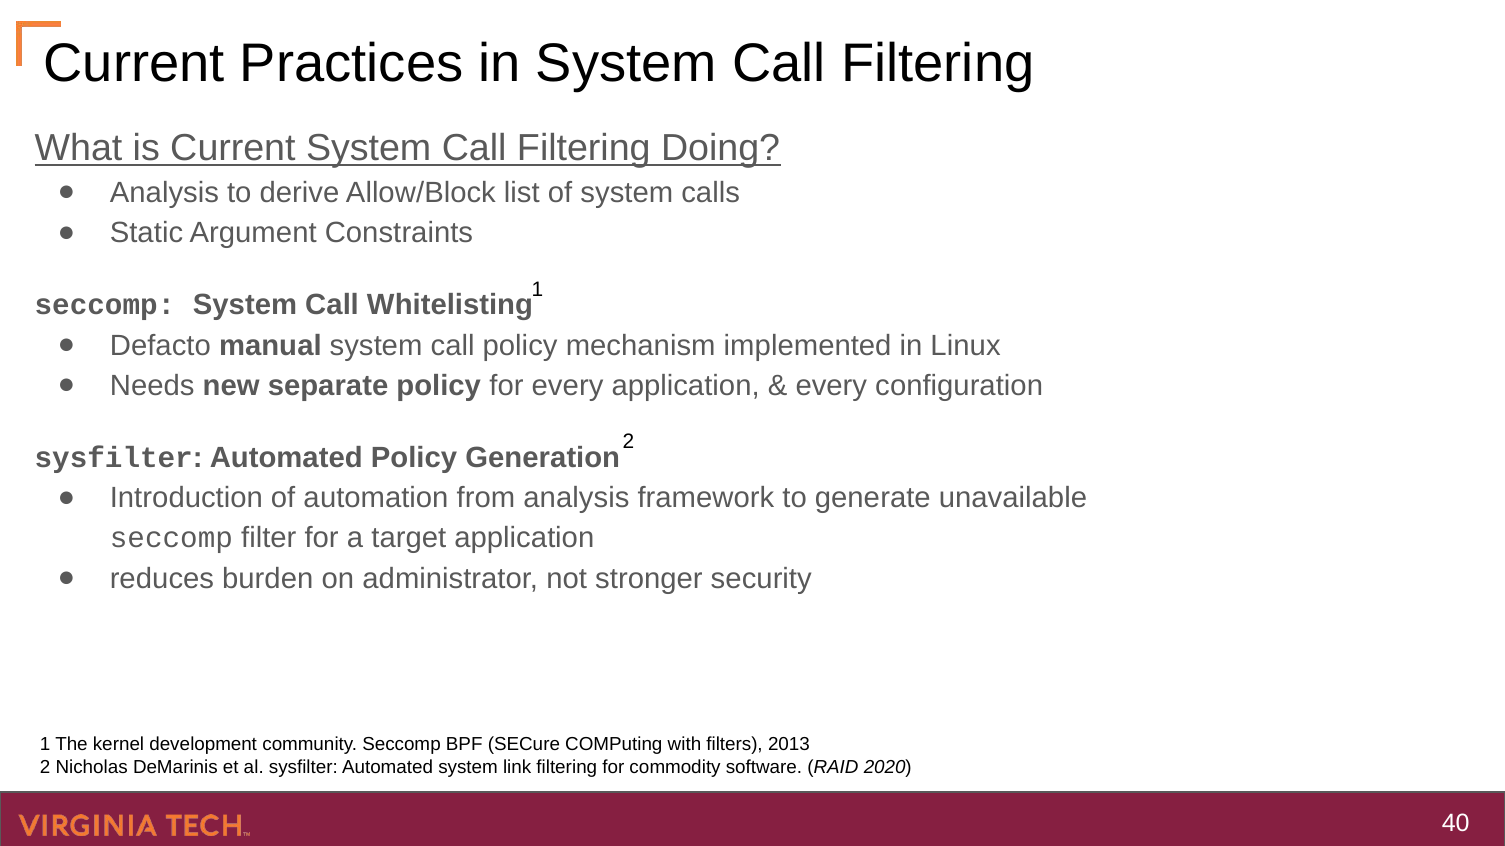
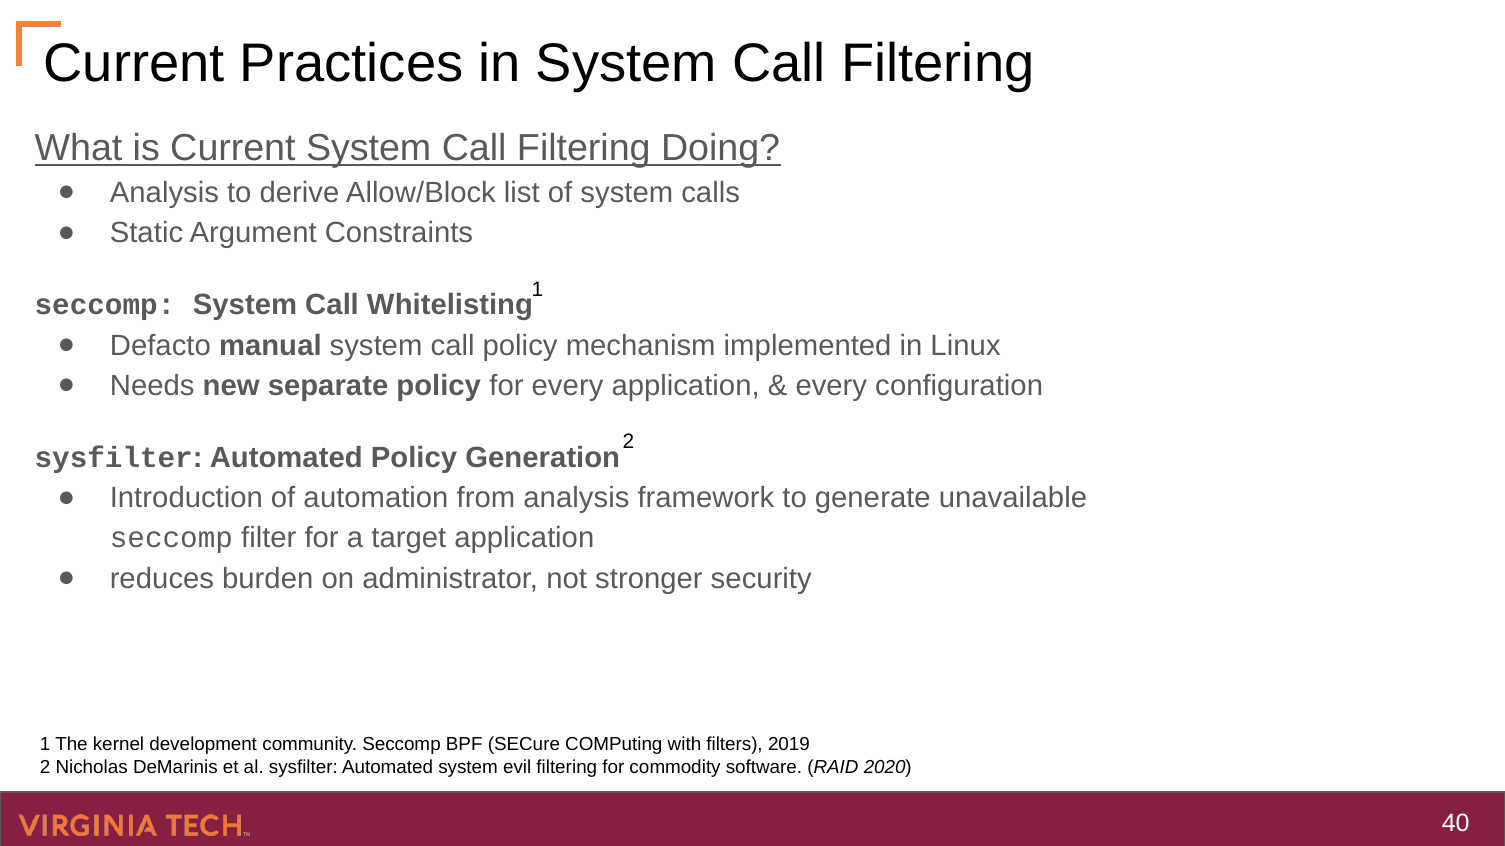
2013: 2013 -> 2019 (789, 745)
link: link -> evil (517, 768)
